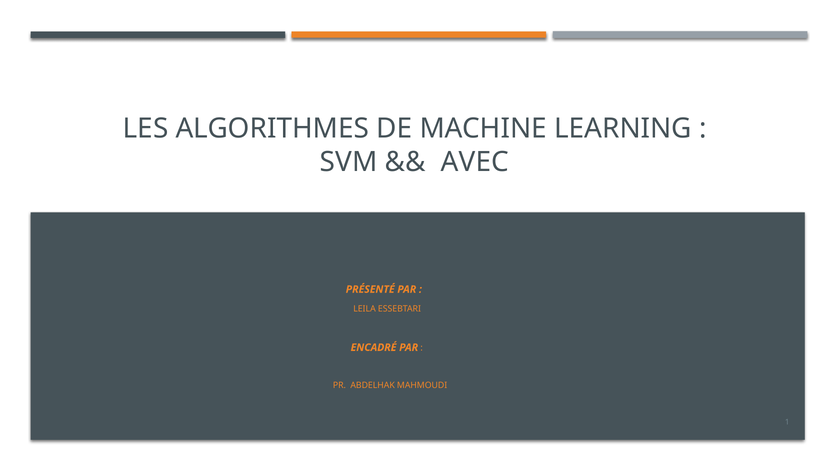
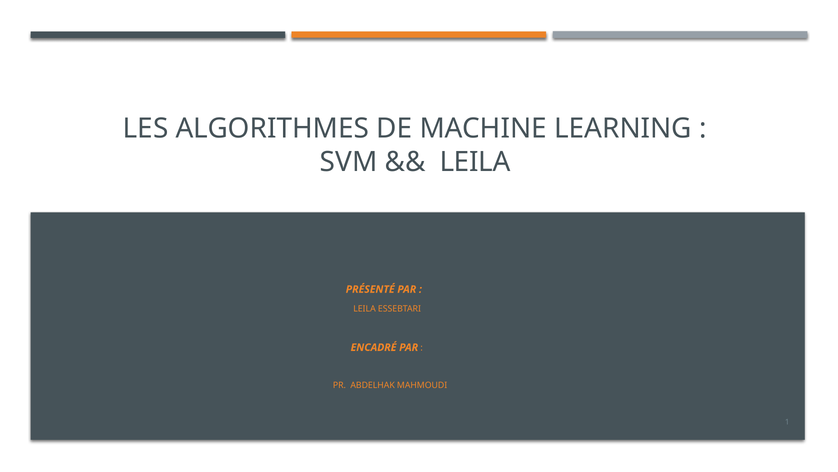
AVEC: AVEC -> LEILA (475, 162)
